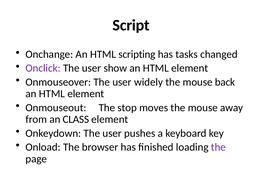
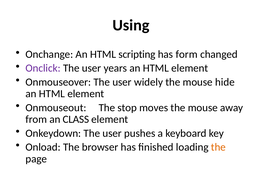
Script: Script -> Using (131, 25)
tasks: tasks -> form (187, 54)
show: show -> years (115, 68)
back: back -> hide (225, 82)
the colour: purple -> orange (218, 147)
